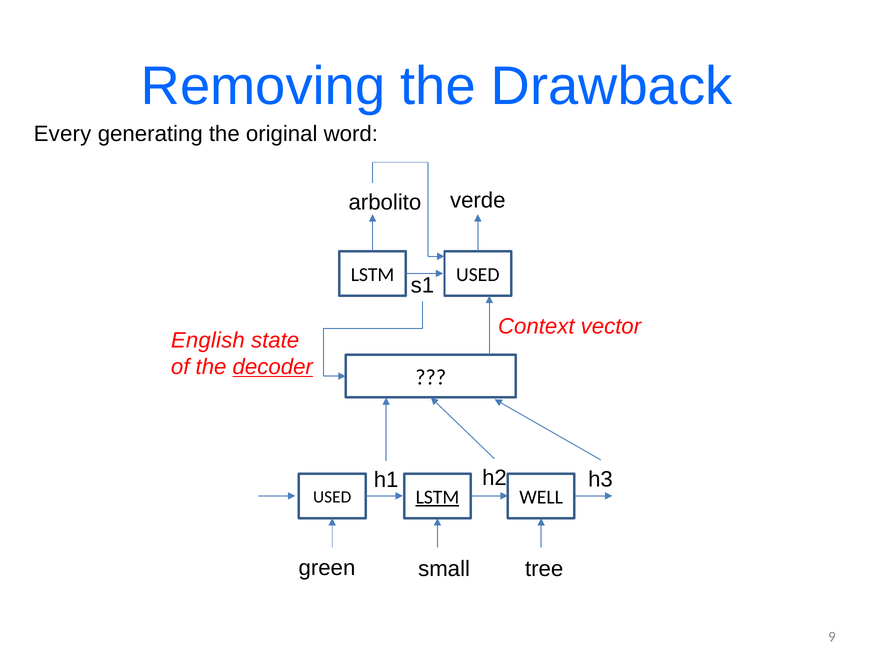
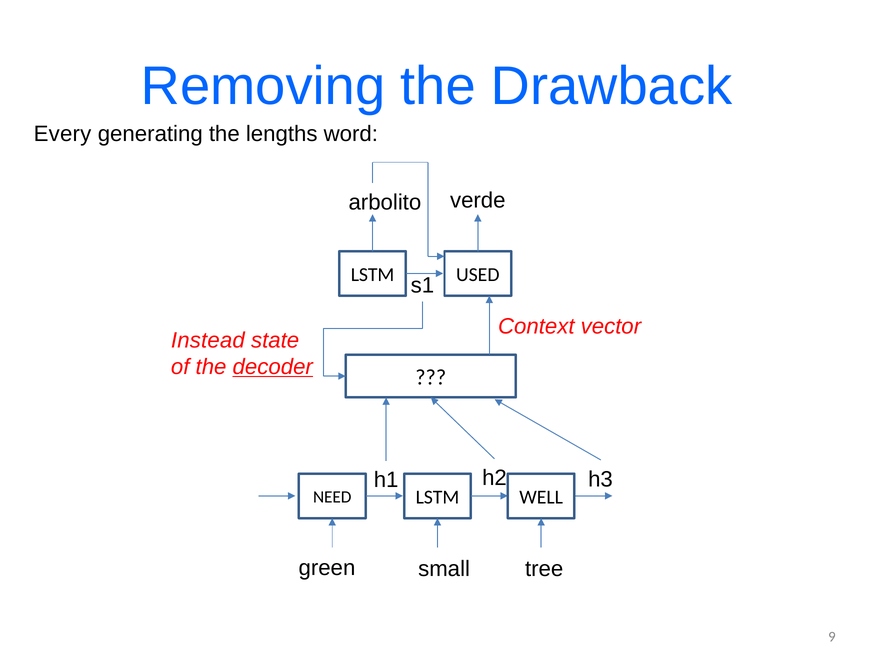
original: original -> lengths (282, 134)
English: English -> Instead (208, 340)
LSTM underline: present -> none (437, 497)
USED: USED -> NEED (332, 497)
